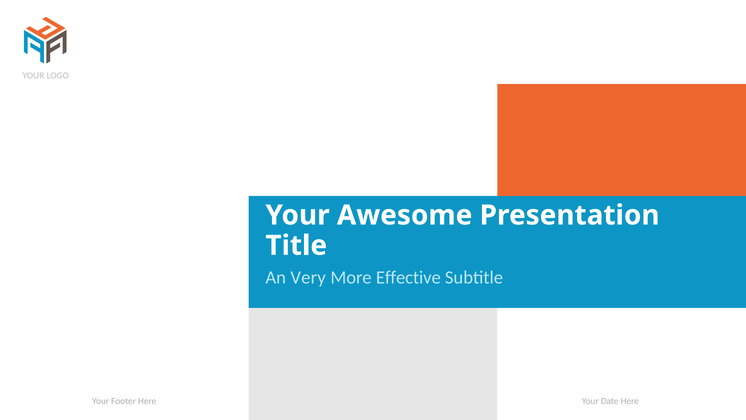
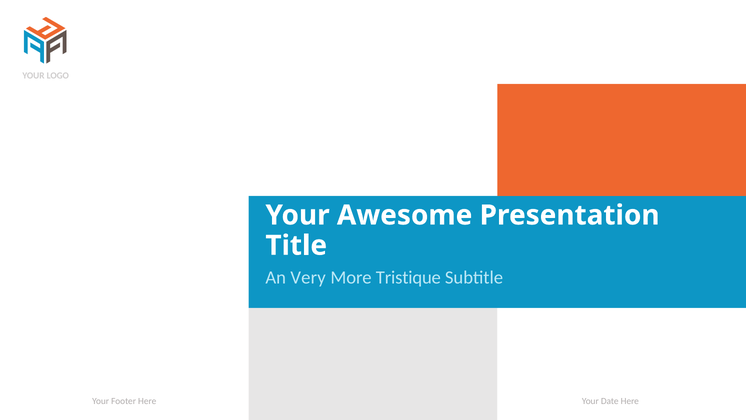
Effective: Effective -> Tristique (408, 277)
